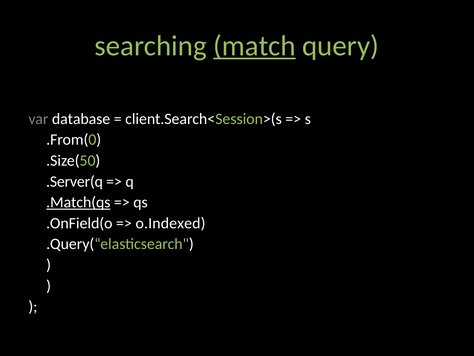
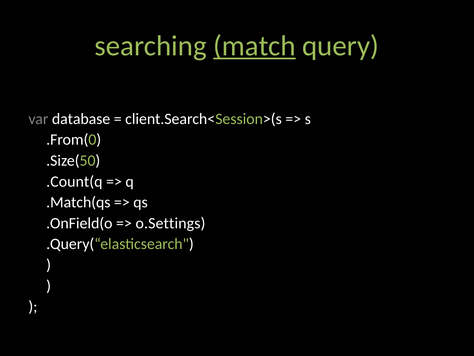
.Server(q: .Server(q -> .Count(q (74, 181)
.Match(qs underline: present -> none (78, 202)
o.Indexed: o.Indexed -> o.Settings (171, 223)
